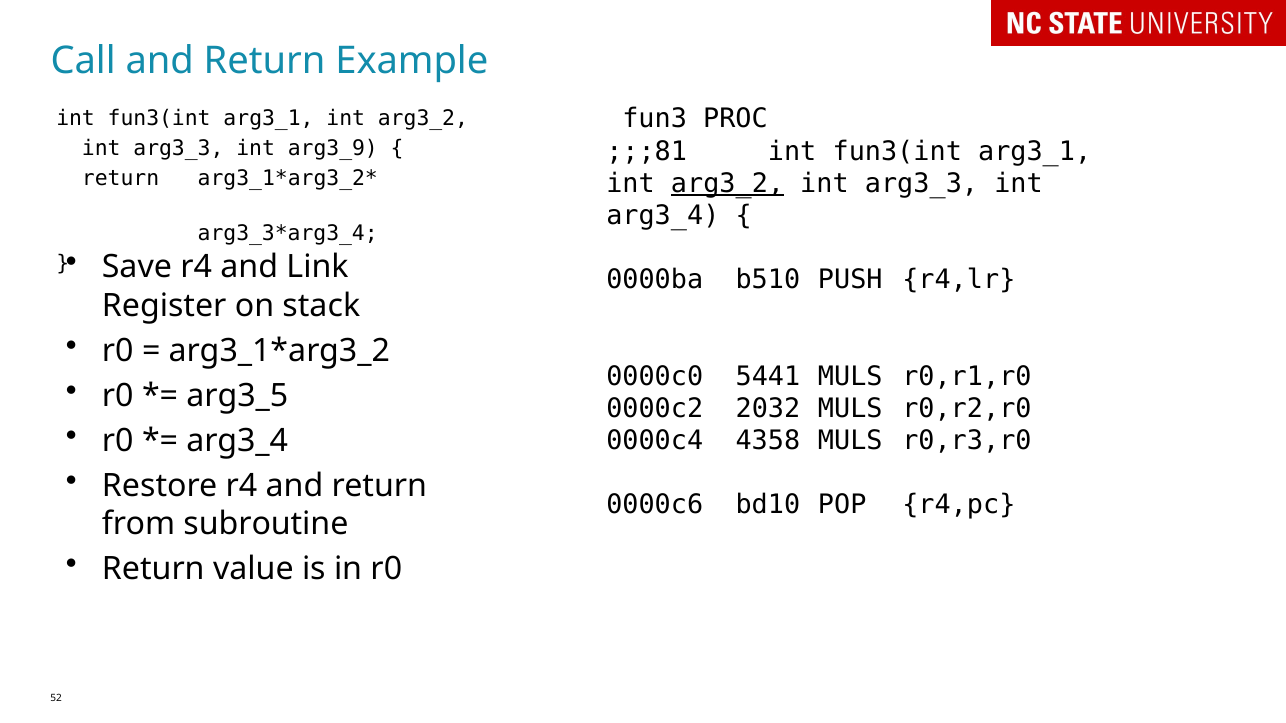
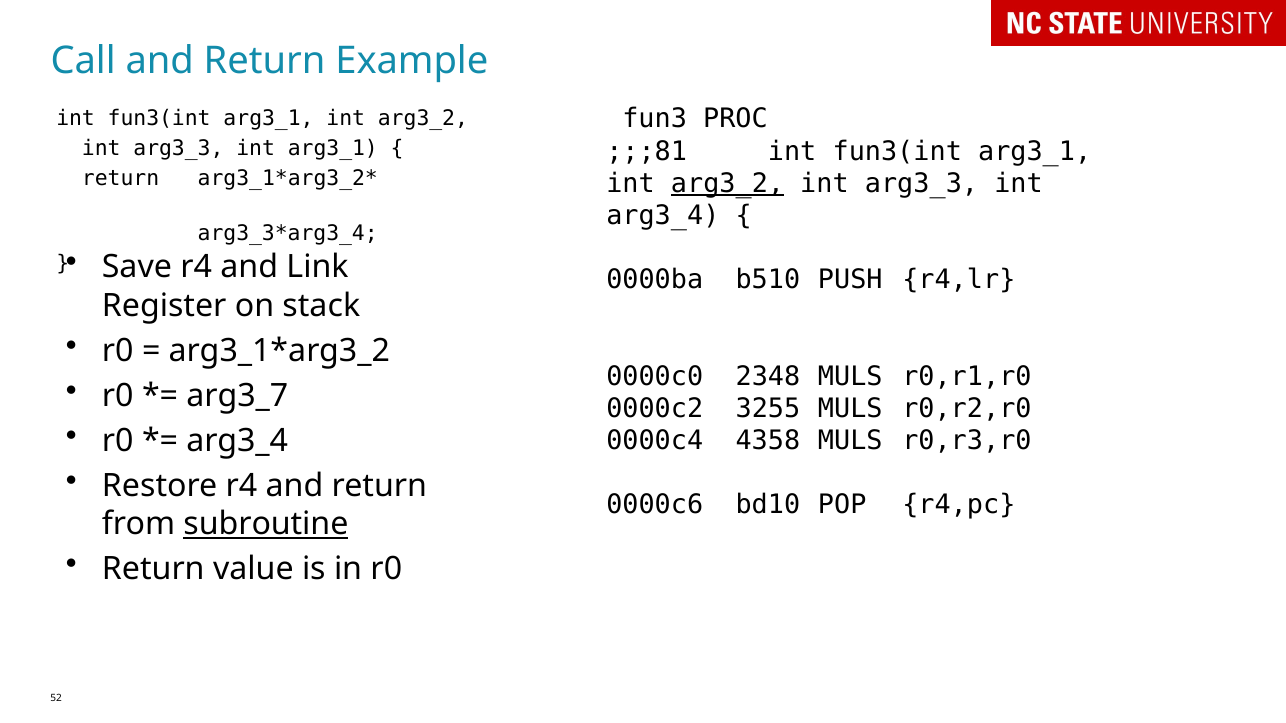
int arg3_9: arg3_9 -> arg3_1 (333, 149)
5441: 5441 -> 2348 (768, 376)
arg3_5: arg3_5 -> arg3_7 (237, 396)
2032: 2032 -> 3255 (768, 409)
subroutine underline: none -> present (266, 524)
